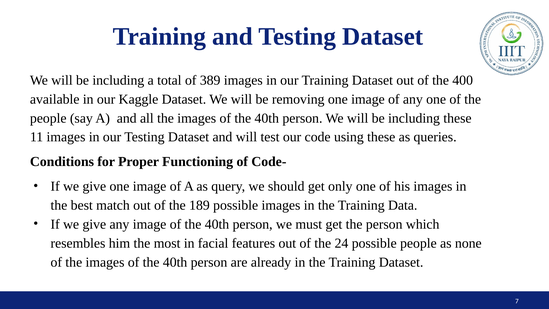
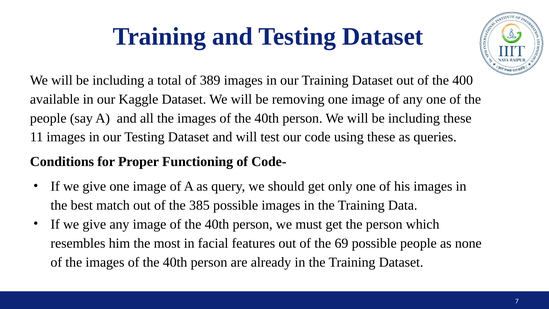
189: 189 -> 385 (199, 205)
24: 24 -> 69 (341, 243)
